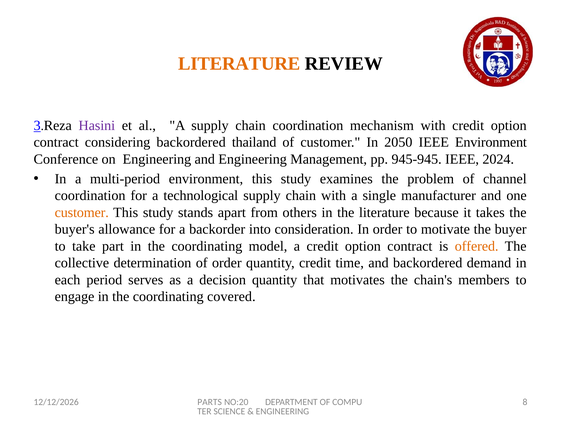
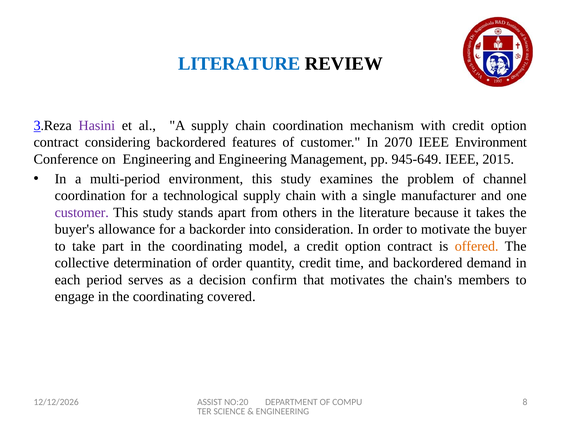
LITERATURE colour: orange -> blue (239, 64)
thailand: thailand -> features (254, 142)
2050: 2050 -> 2070 (398, 142)
945-945: 945-945 -> 945-649 (417, 159)
2024: 2024 -> 2015 (498, 159)
customer colour: orange -> purple (82, 212)
decision quantity: quantity -> confirm (275, 280)
PARTS: PARTS -> ASSIST (210, 402)
